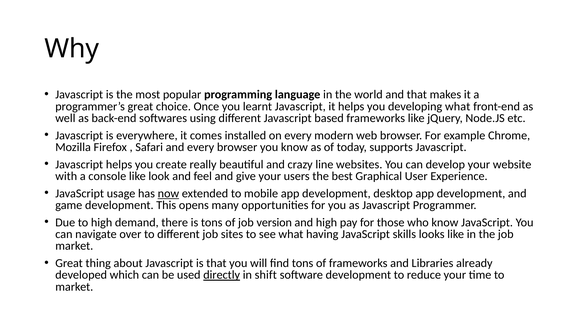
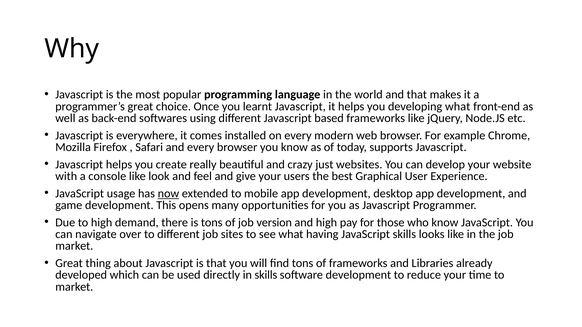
line: line -> just (324, 165)
directly underline: present -> none (222, 275)
in shift: shift -> skills (266, 275)
